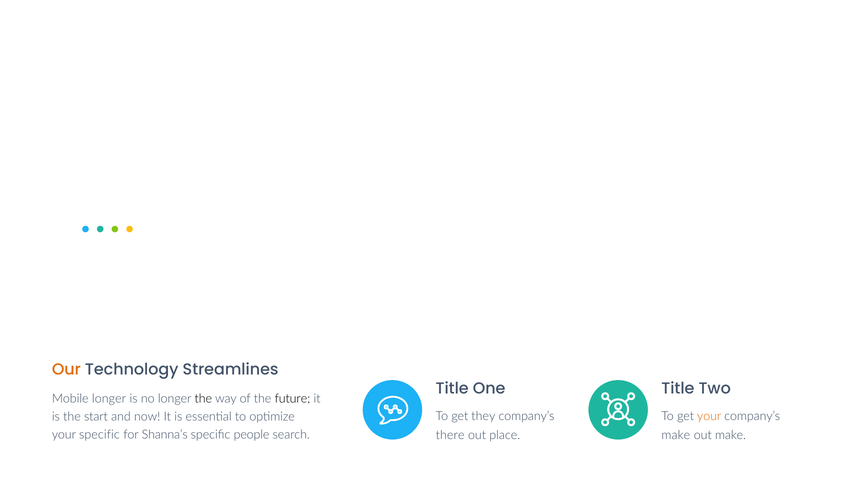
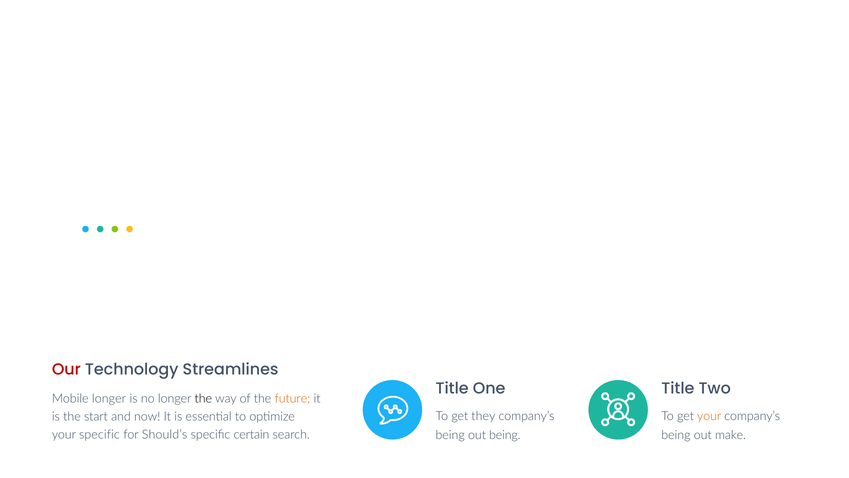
Our colour: orange -> red (66, 369)
future colour: black -> orange (292, 399)
Shanna’s: Shanna’s -> Should’s (165, 435)
people: people -> certain (252, 435)
there: there -> being (450, 435)
out place: place -> being (505, 435)
make: make -> being (676, 435)
